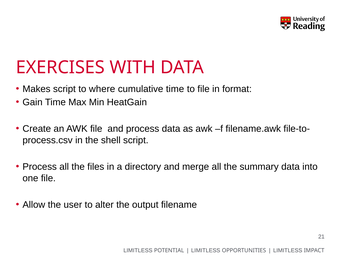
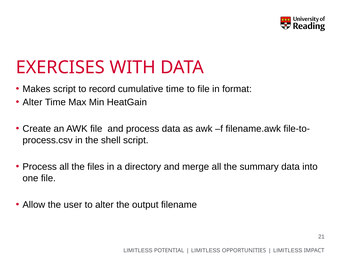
where: where -> record (102, 89)
Gain: Gain -> Alter (32, 102)
